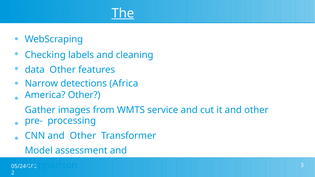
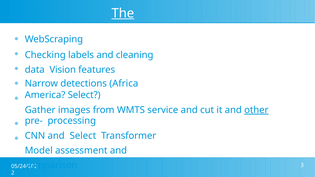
data Other: Other -> Vision (63, 70)
America Other: Other -> Select (84, 95)
other underline: none -> present (256, 110)
CNN and Other: Other -> Select (83, 136)
